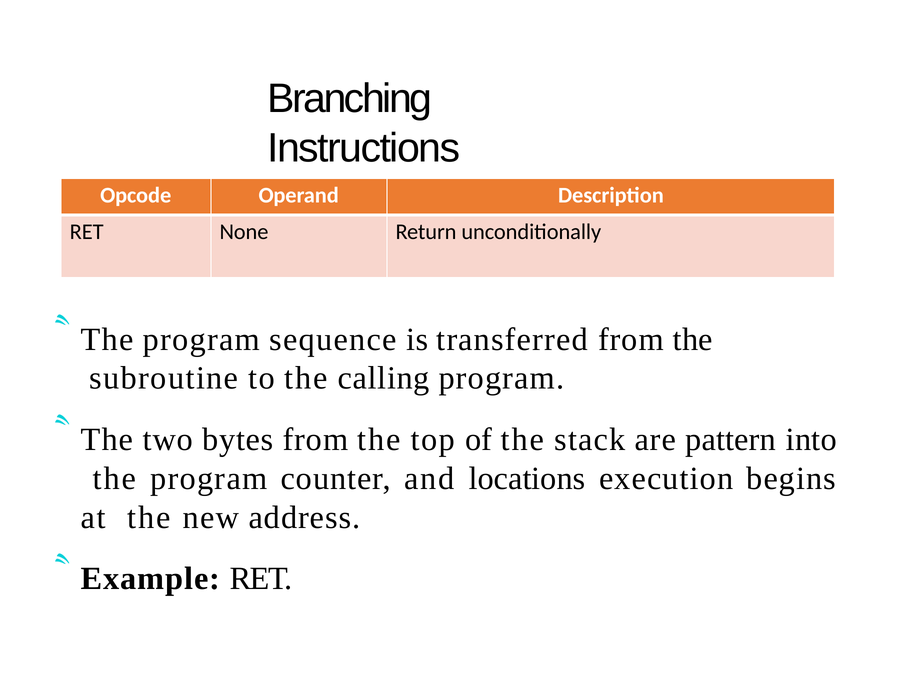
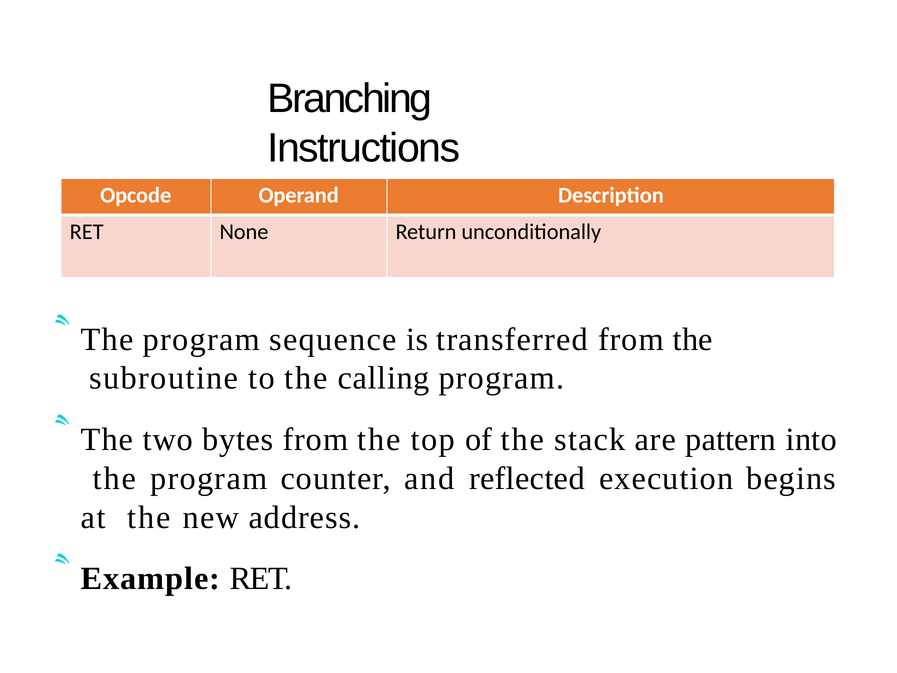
locations: locations -> reflected (527, 478)
